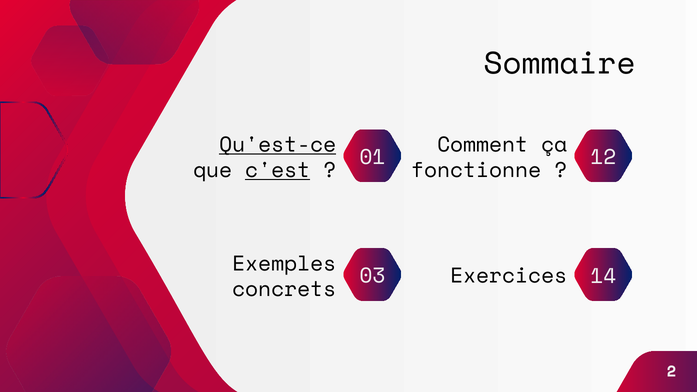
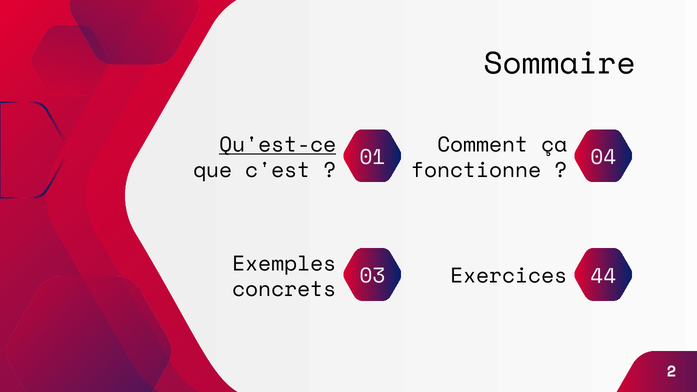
12: 12 -> 04 (603, 157)
c'est underline: present -> none (278, 170)
14: 14 -> 44 (603, 276)
